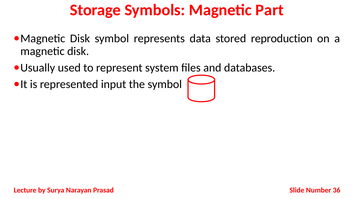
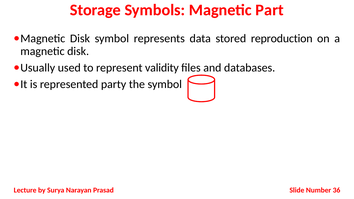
system: system -> validity (162, 68)
input: input -> party (114, 84)
